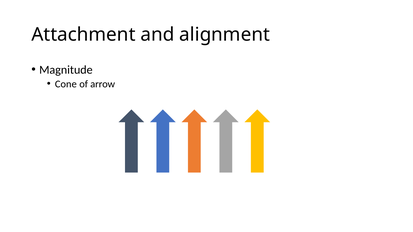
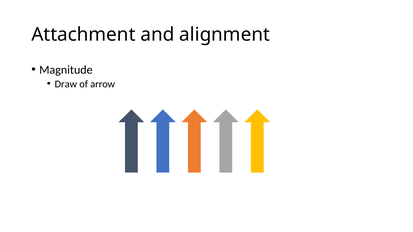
Cone: Cone -> Draw (66, 84)
